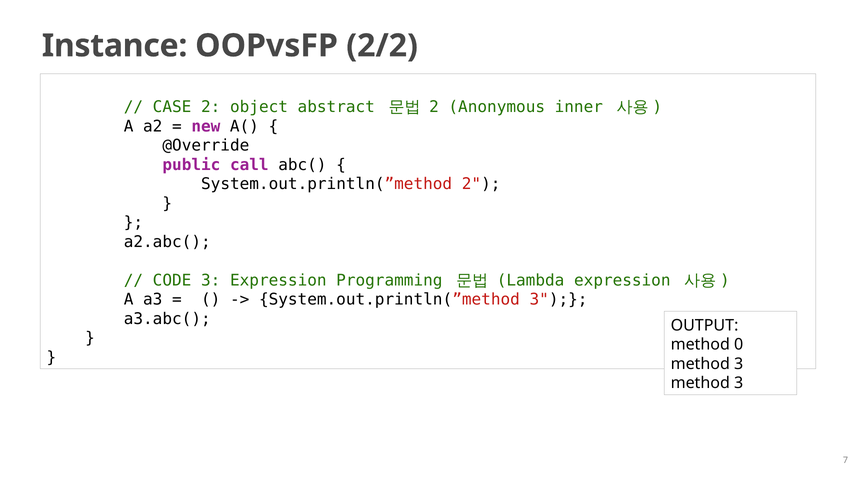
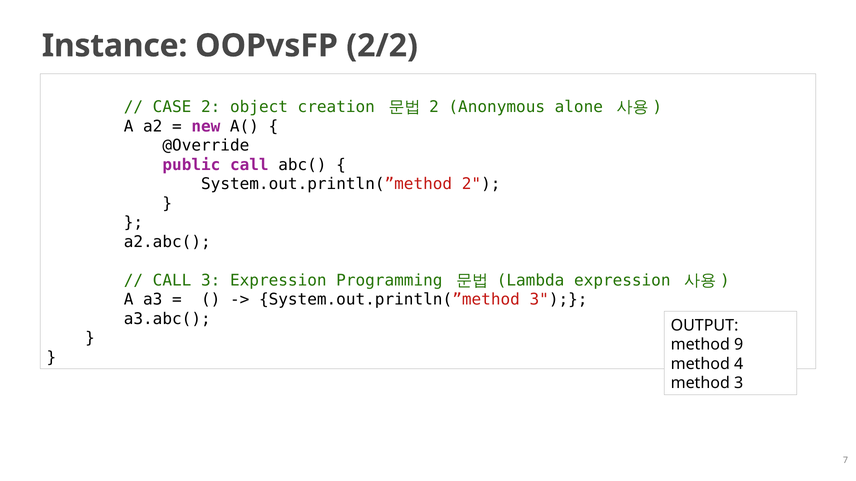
abstract: abstract -> creation (336, 107)
inner: inner -> alone (579, 107)
CODE: CODE -> CALL (172, 281)
0: 0 -> 9 (739, 345)
3: 3 -> 4 (739, 364)
